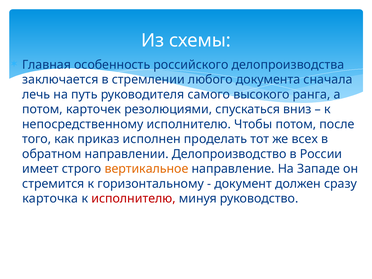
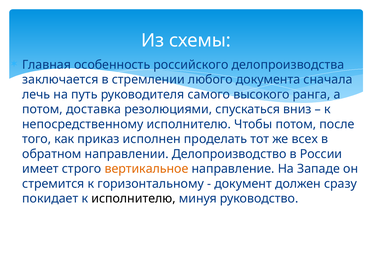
карточек: карточек -> доставка (93, 109)
карточка: карточка -> покидает (50, 199)
исполнителю colour: red -> black (133, 199)
